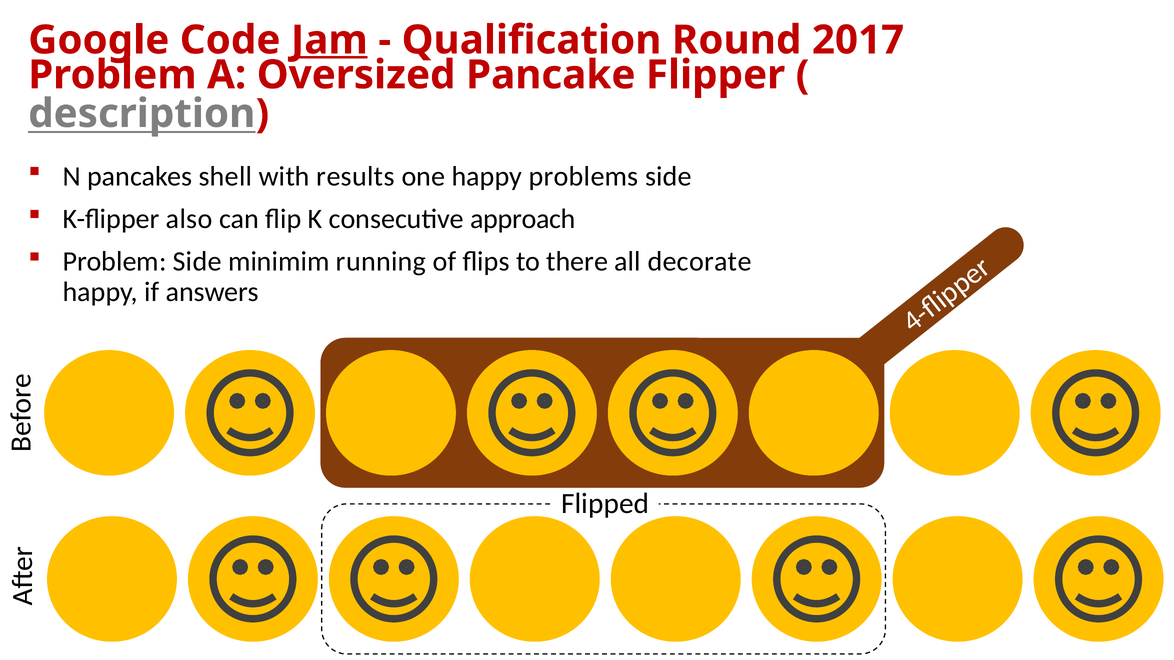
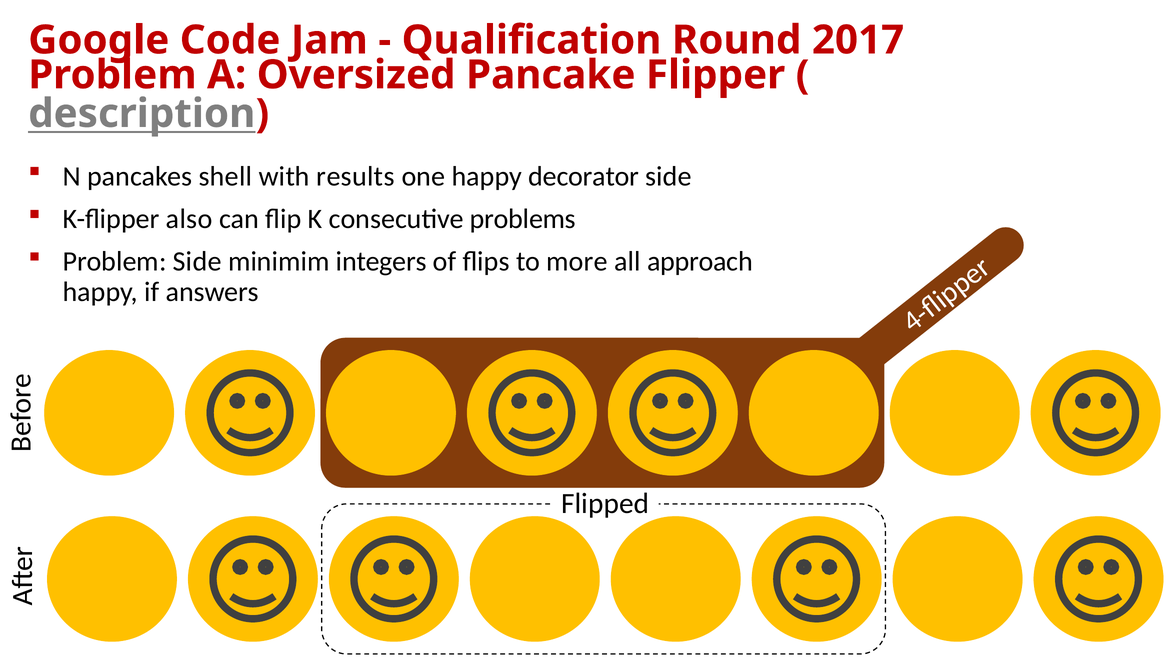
Jam underline: present -> none (329, 40)
problems: problems -> decorator (584, 176)
approach: approach -> problems (523, 219)
running: running -> integers (381, 262)
there: there -> more (577, 262)
decorate: decorate -> approach (700, 262)
